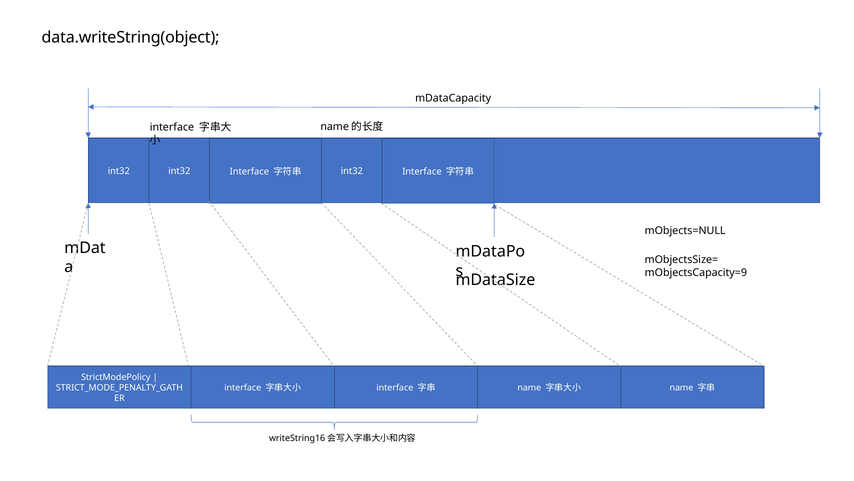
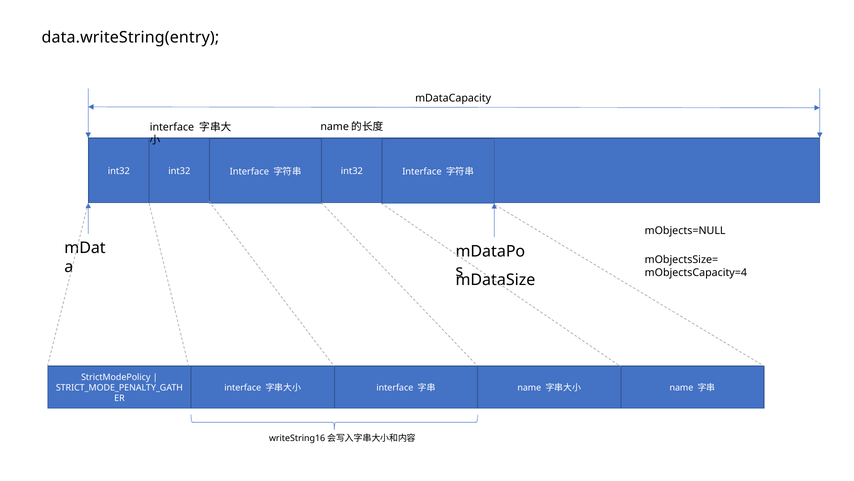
data.writeString(object: data.writeString(object -> data.writeString(entry (130, 37)
mObjectsCapacity=9: mObjectsCapacity=9 -> mObjectsCapacity=4 (696, 272)
